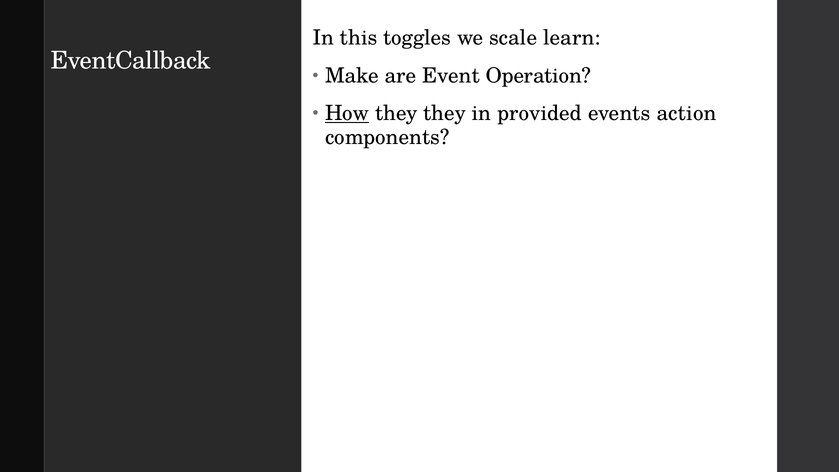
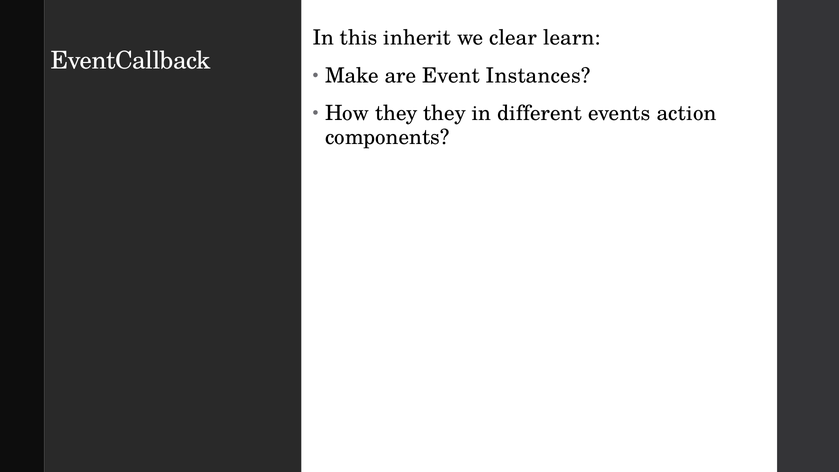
toggles: toggles -> inherit (417, 38)
scale: scale -> clear (513, 38)
Operation: Operation -> Instances (538, 76)
How underline: present -> none (347, 113)
provided: provided -> different (540, 113)
